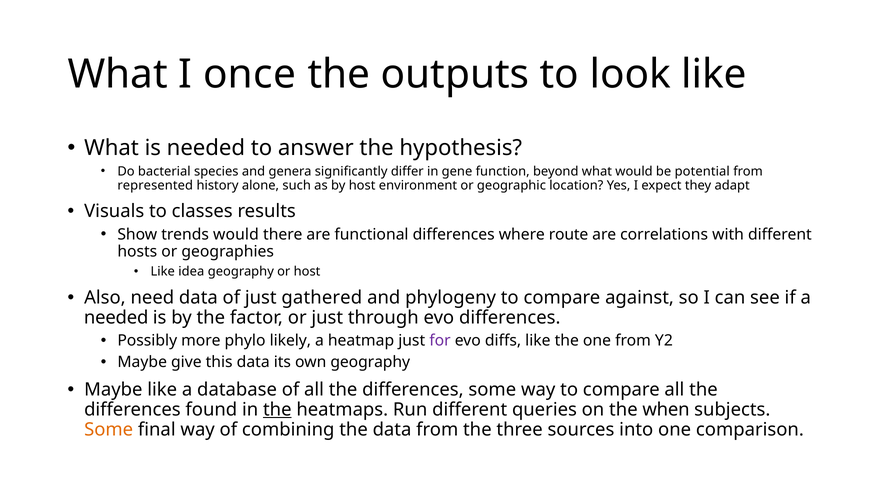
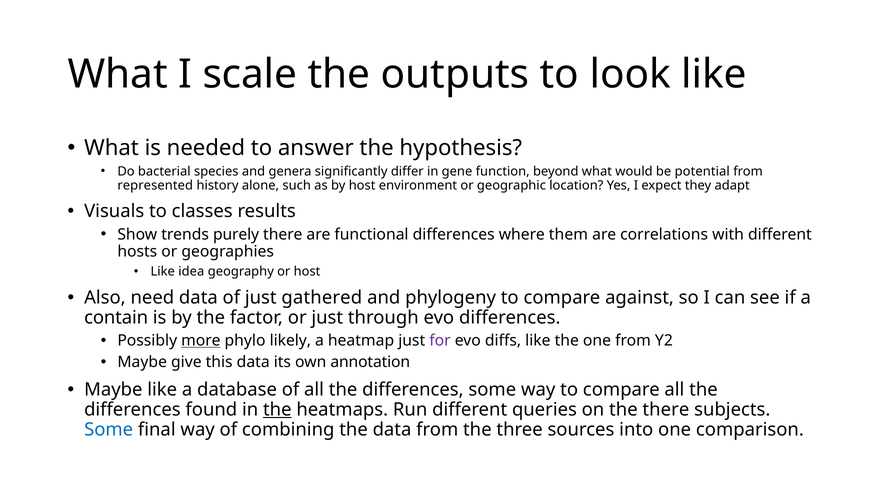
once: once -> scale (250, 74)
trends would: would -> purely (236, 235)
route: route -> them (568, 235)
needed: needed -> contain (116, 318)
more underline: none -> present (201, 341)
own geography: geography -> annotation (370, 362)
the when: when -> there (666, 410)
Some colour: orange -> blue (109, 430)
